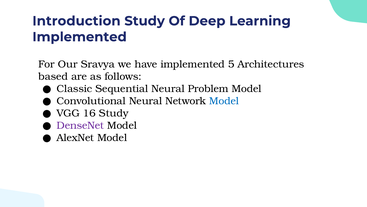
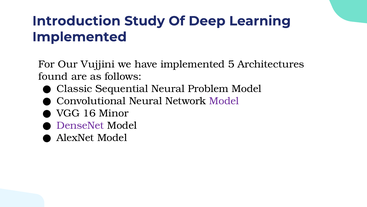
Sravya: Sravya -> Vujjini (98, 64)
based: based -> found (53, 76)
Model colour: blue -> purple (224, 101)
16 Study: Study -> Minor (114, 113)
